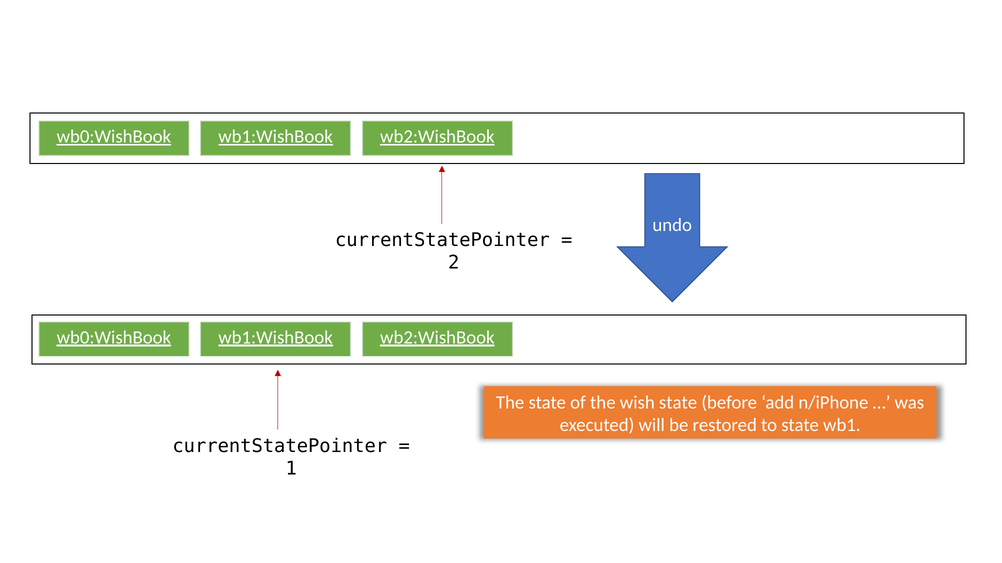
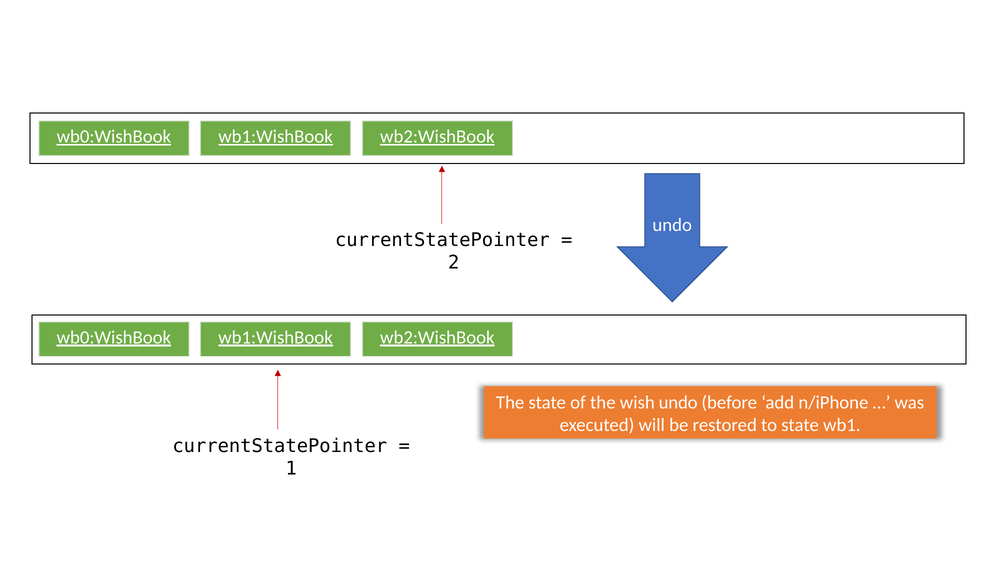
wish state: state -> undo (678, 403)
